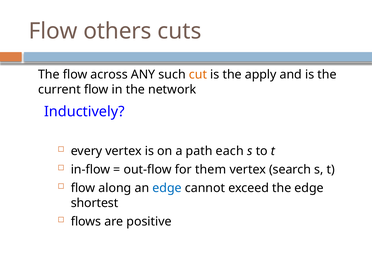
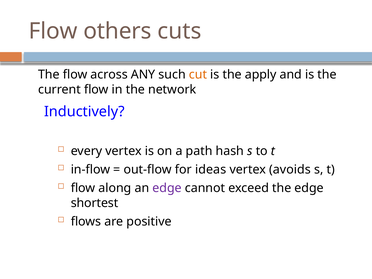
each: each -> hash (230, 151)
them: them -> ideas (211, 170)
search: search -> avoids (290, 170)
edge colour: blue -> purple (167, 188)
